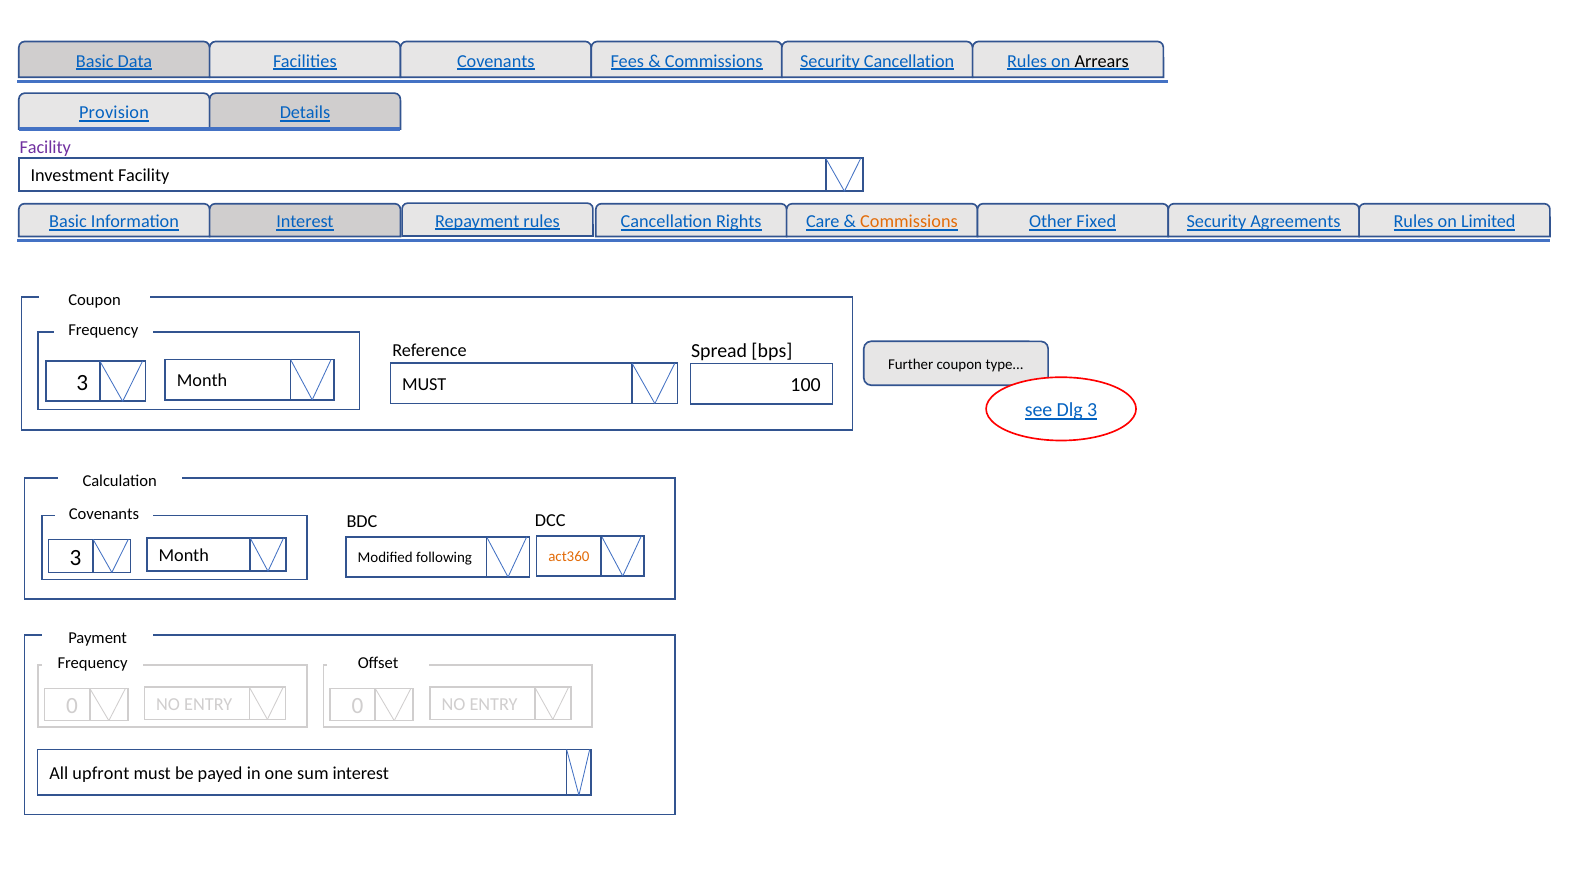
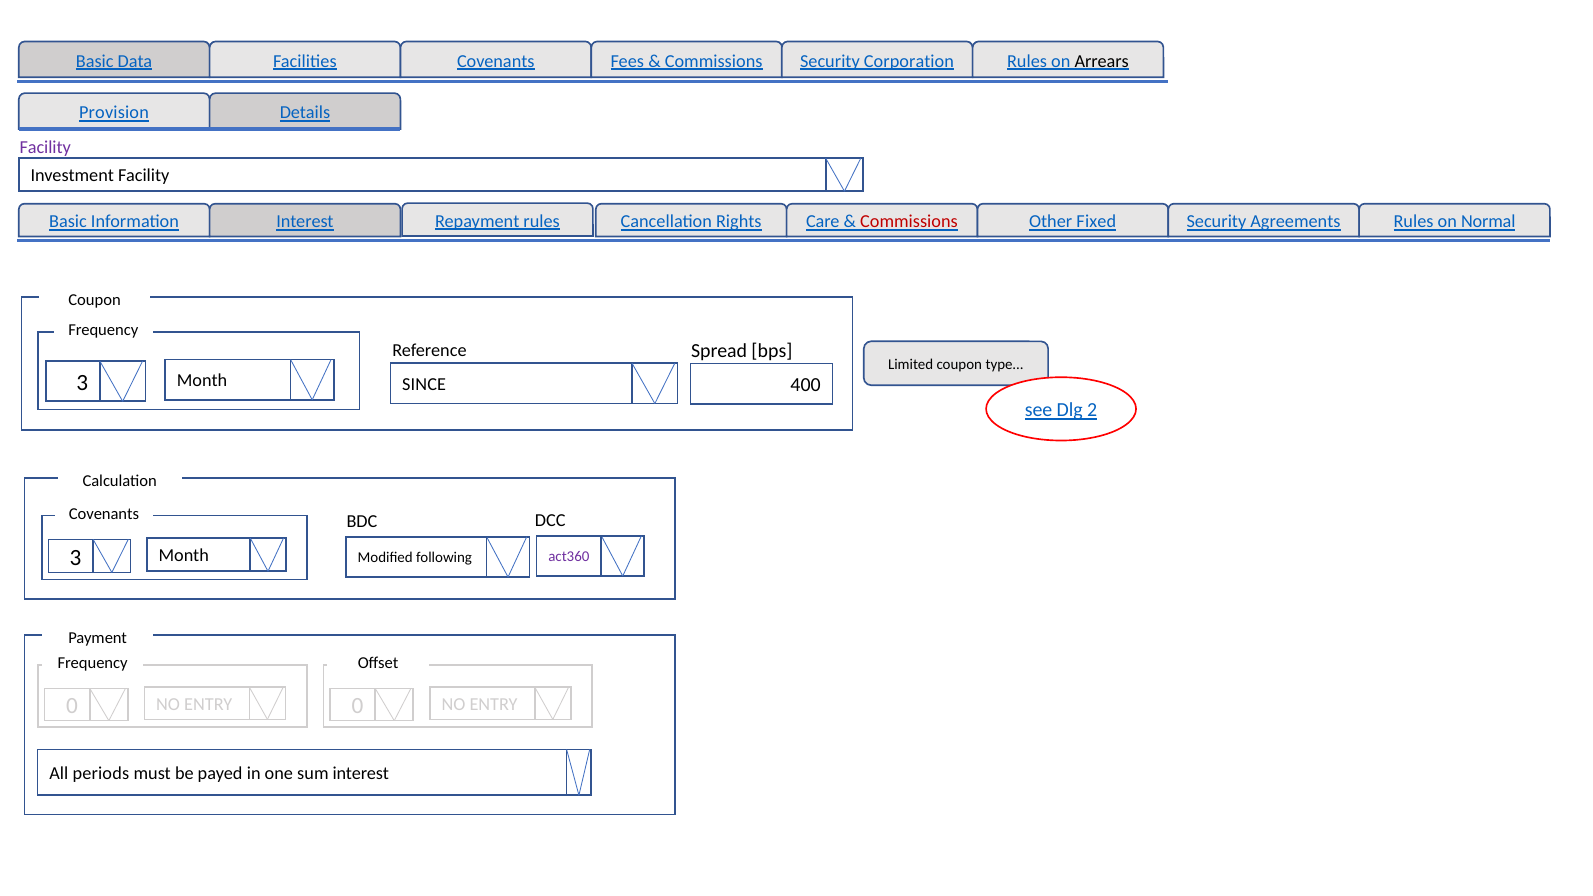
Security Cancellation: Cancellation -> Corporation (909, 61)
Commissions colour: orange -> red (909, 222)
Limited: Limited -> Normal (1488, 222)
Further: Further -> Limited (911, 364)
100: 100 -> 400 (806, 385)
MUST: MUST -> SINCE (424, 385)
Dlg 3: 3 -> 2 (1092, 410)
act360 colour: orange -> purple (569, 557)
upfront: upfront -> periods (101, 773)
